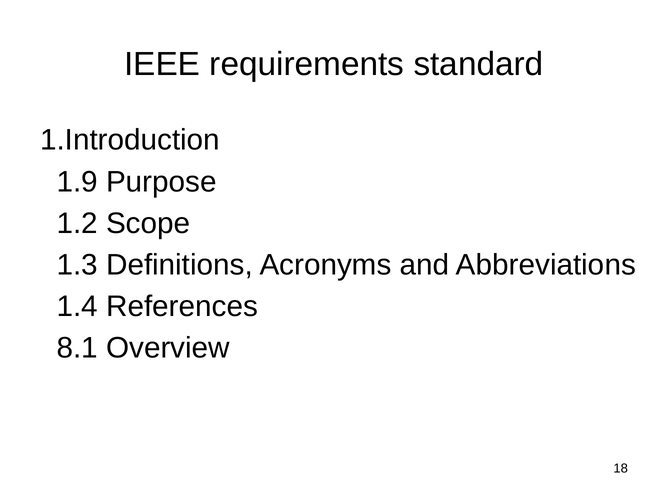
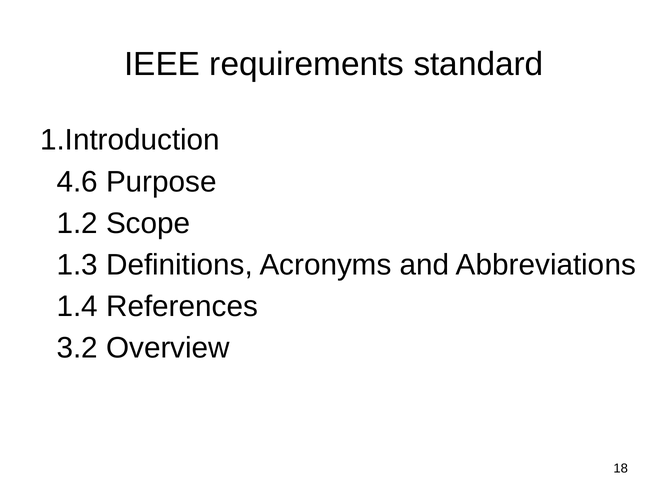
1.9: 1.9 -> 4.6 (77, 182)
8.1: 8.1 -> 3.2 (77, 348)
